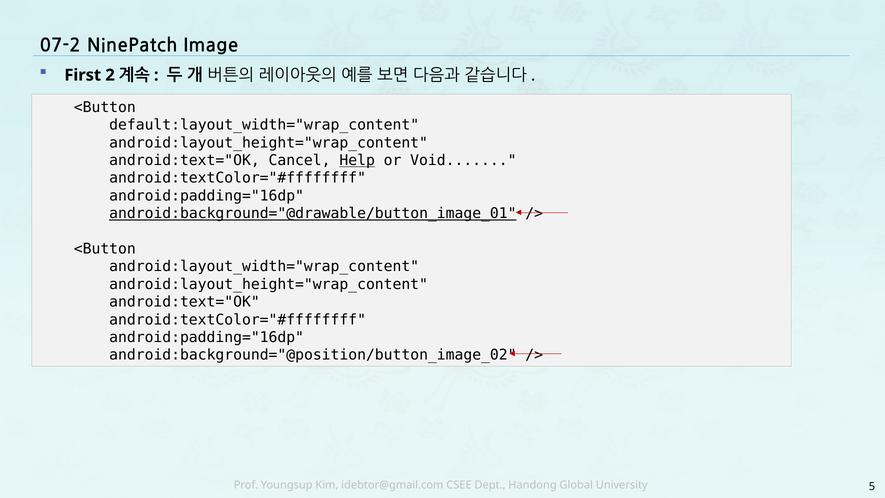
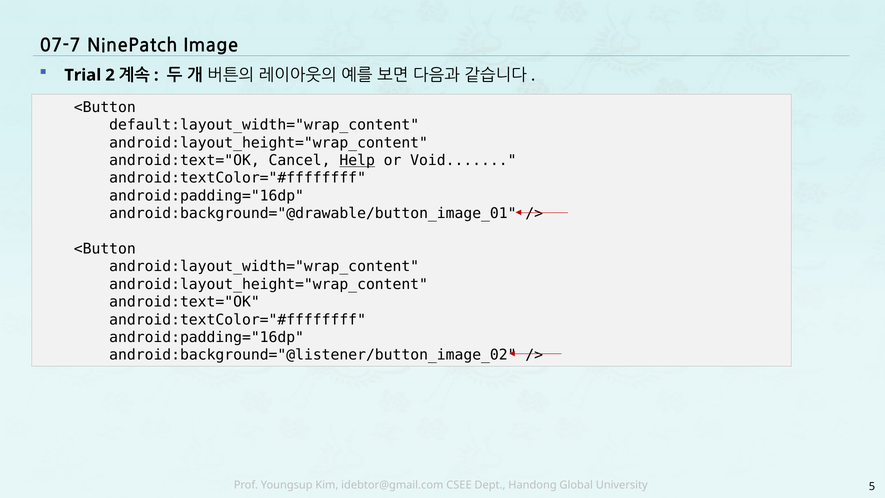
07-2: 07-2 -> 07-7 (60, 45)
First: First -> Trial (83, 75)
android:background="@drawable/button_image_01 underline: present -> none (313, 213)
android:background="@position/button_image_02: android:background="@position/button_image_02 -> android:background="@listener/button_image_02 (313, 355)
